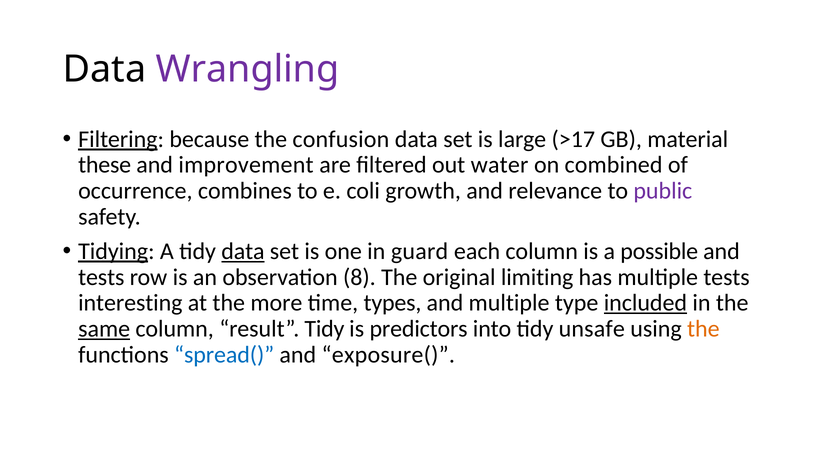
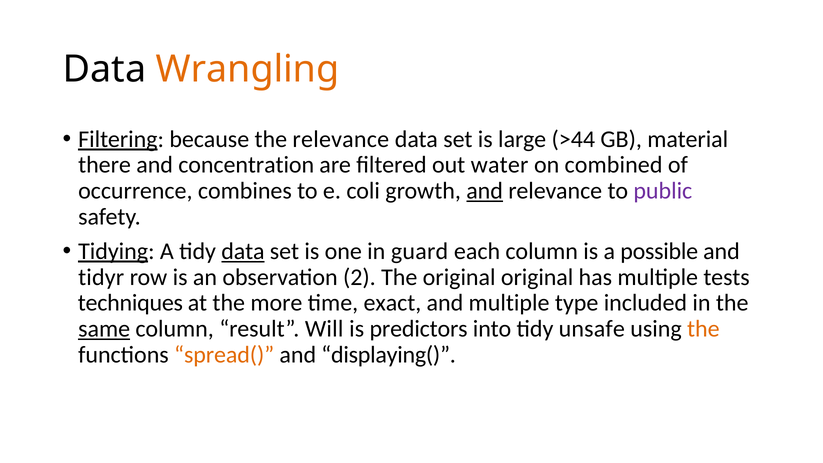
Wrangling colour: purple -> orange (248, 69)
the confusion: confusion -> relevance (341, 139)
>17: >17 -> >44 (573, 139)
these: these -> there (105, 165)
improvement: improvement -> concentration (246, 165)
and underline: none -> present (485, 191)
tests: tests -> tidyr (101, 277)
8: 8 -> 2 (359, 277)
original limiting: limiting -> original (537, 277)
interesting: interesting -> techniques (130, 303)
types: types -> exact (392, 303)
included underline: present -> none (645, 303)
result Tidy: Tidy -> Will (324, 329)
spread( colour: blue -> orange (224, 355)
exposure(: exposure( -> displaying( (389, 355)
